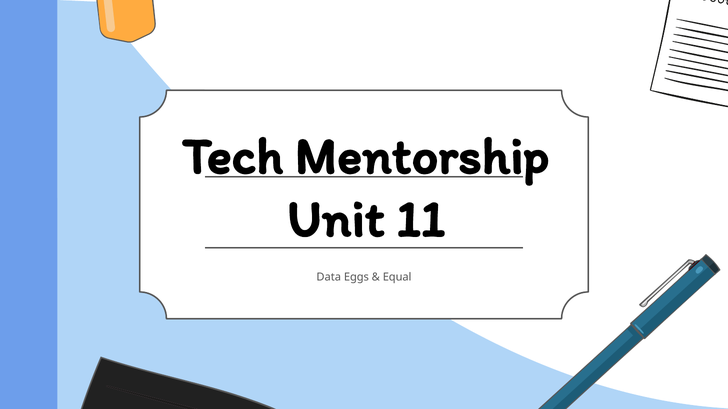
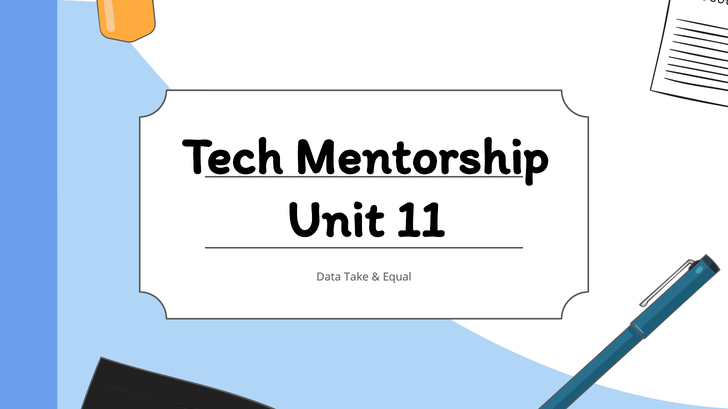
Eggs: Eggs -> Take (356, 277)
